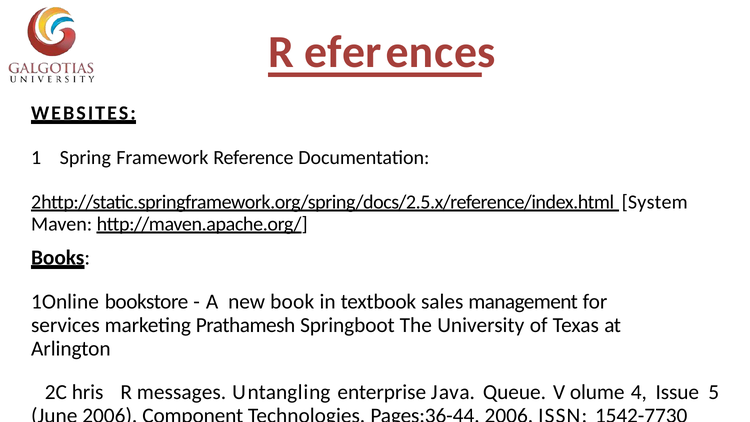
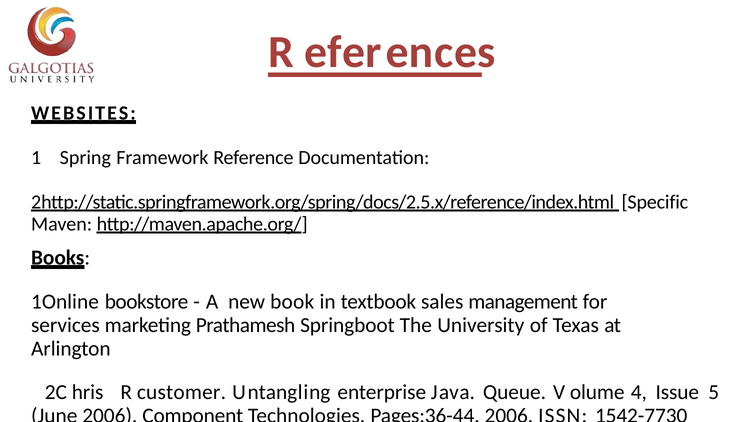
System: System -> Specific (655, 202)
messages: messages -> customer (181, 392)
